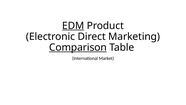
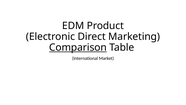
EDM underline: present -> none (73, 26)
